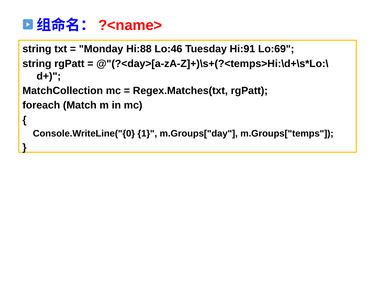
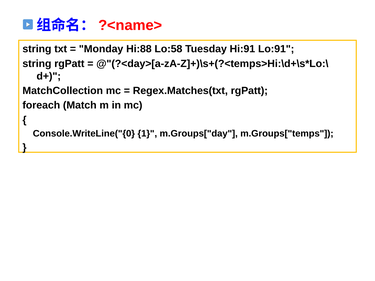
Lo:46: Lo:46 -> Lo:58 (168, 49)
Lo:69: Lo:69 -> Lo:91 (276, 49)
